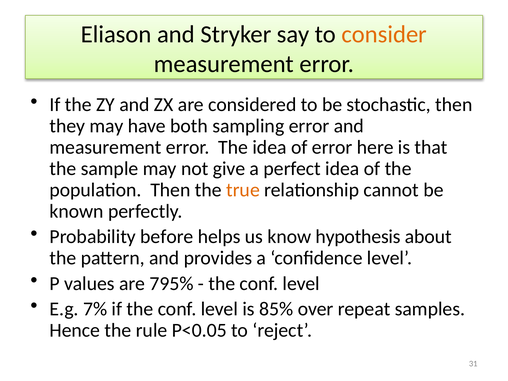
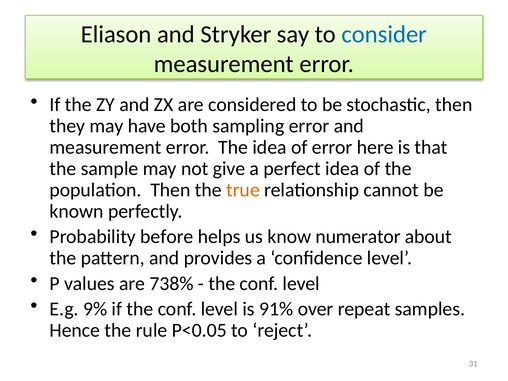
consider colour: orange -> blue (384, 34)
hypothesis: hypothesis -> numerator (358, 237)
795%: 795% -> 738% (171, 284)
7%: 7% -> 9% (95, 309)
85%: 85% -> 91% (276, 309)
